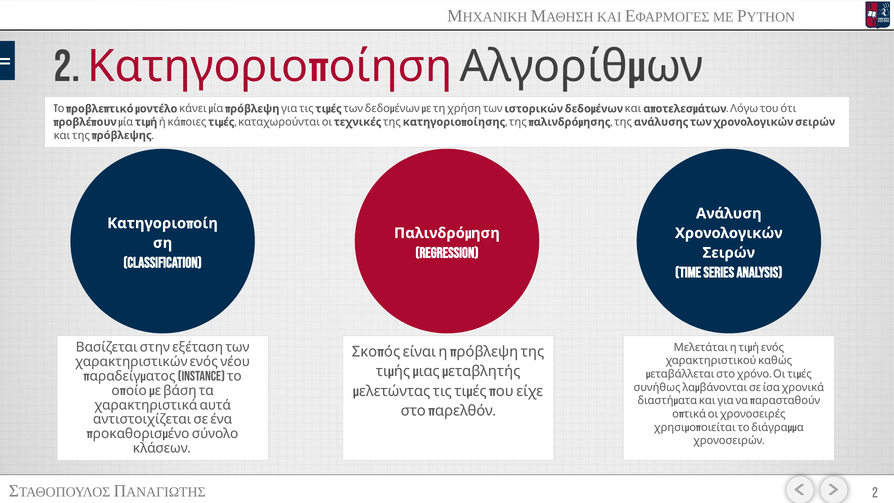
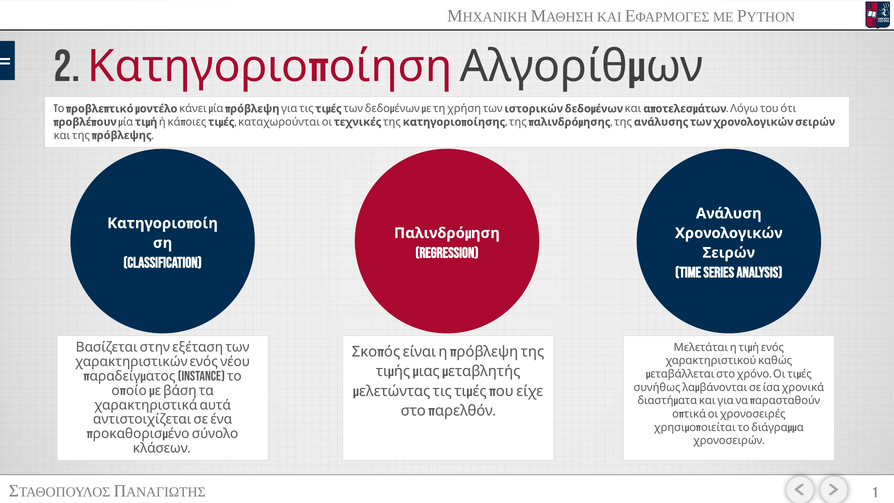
2: 2 -> 1 (875, 493)
